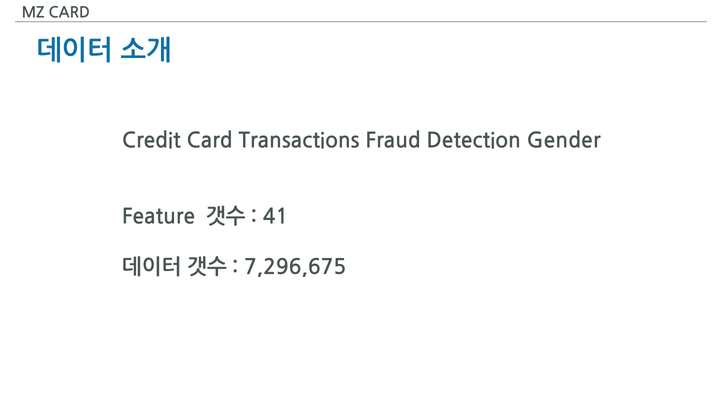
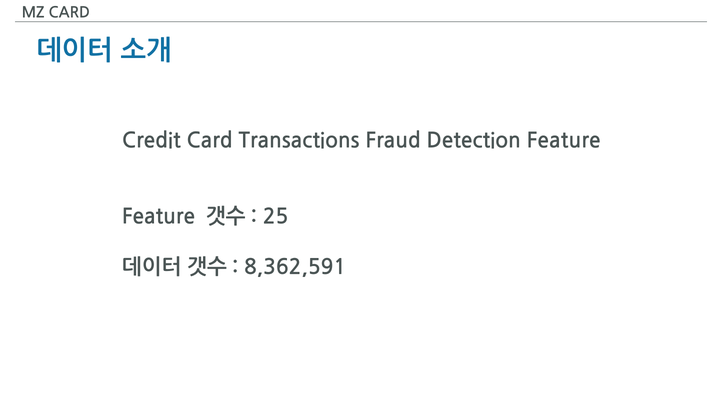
Detection Gender: Gender -> Feature (564, 141)
41: 41 -> 25 (276, 217)
7,296,675: 7,296,675 -> 8,362,591 (295, 267)
